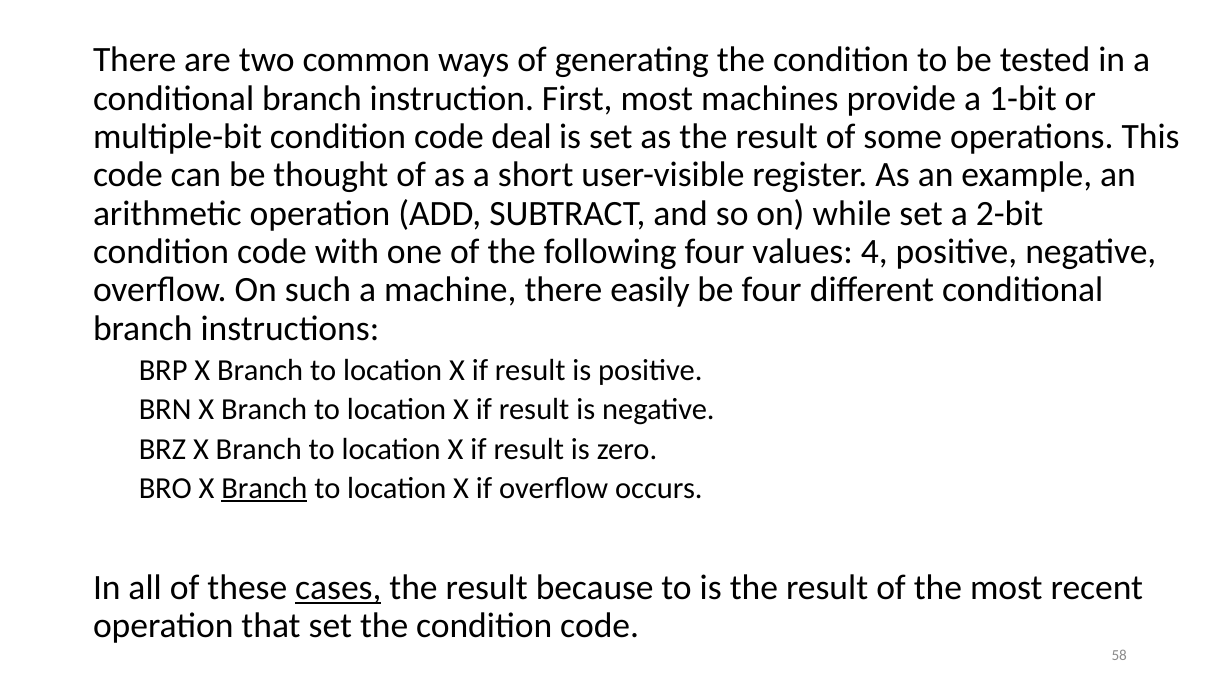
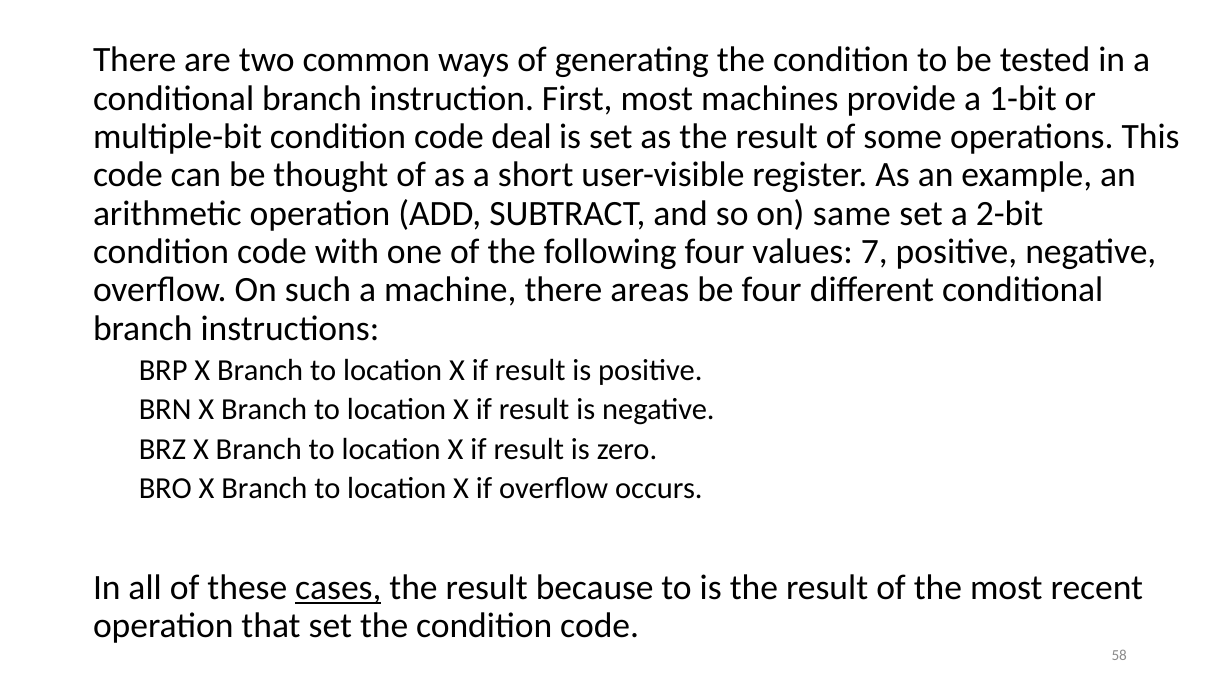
while: while -> same (852, 214)
4: 4 -> 7 (874, 252)
easily: easily -> areas (650, 290)
Branch underline: present -> none (264, 488)
